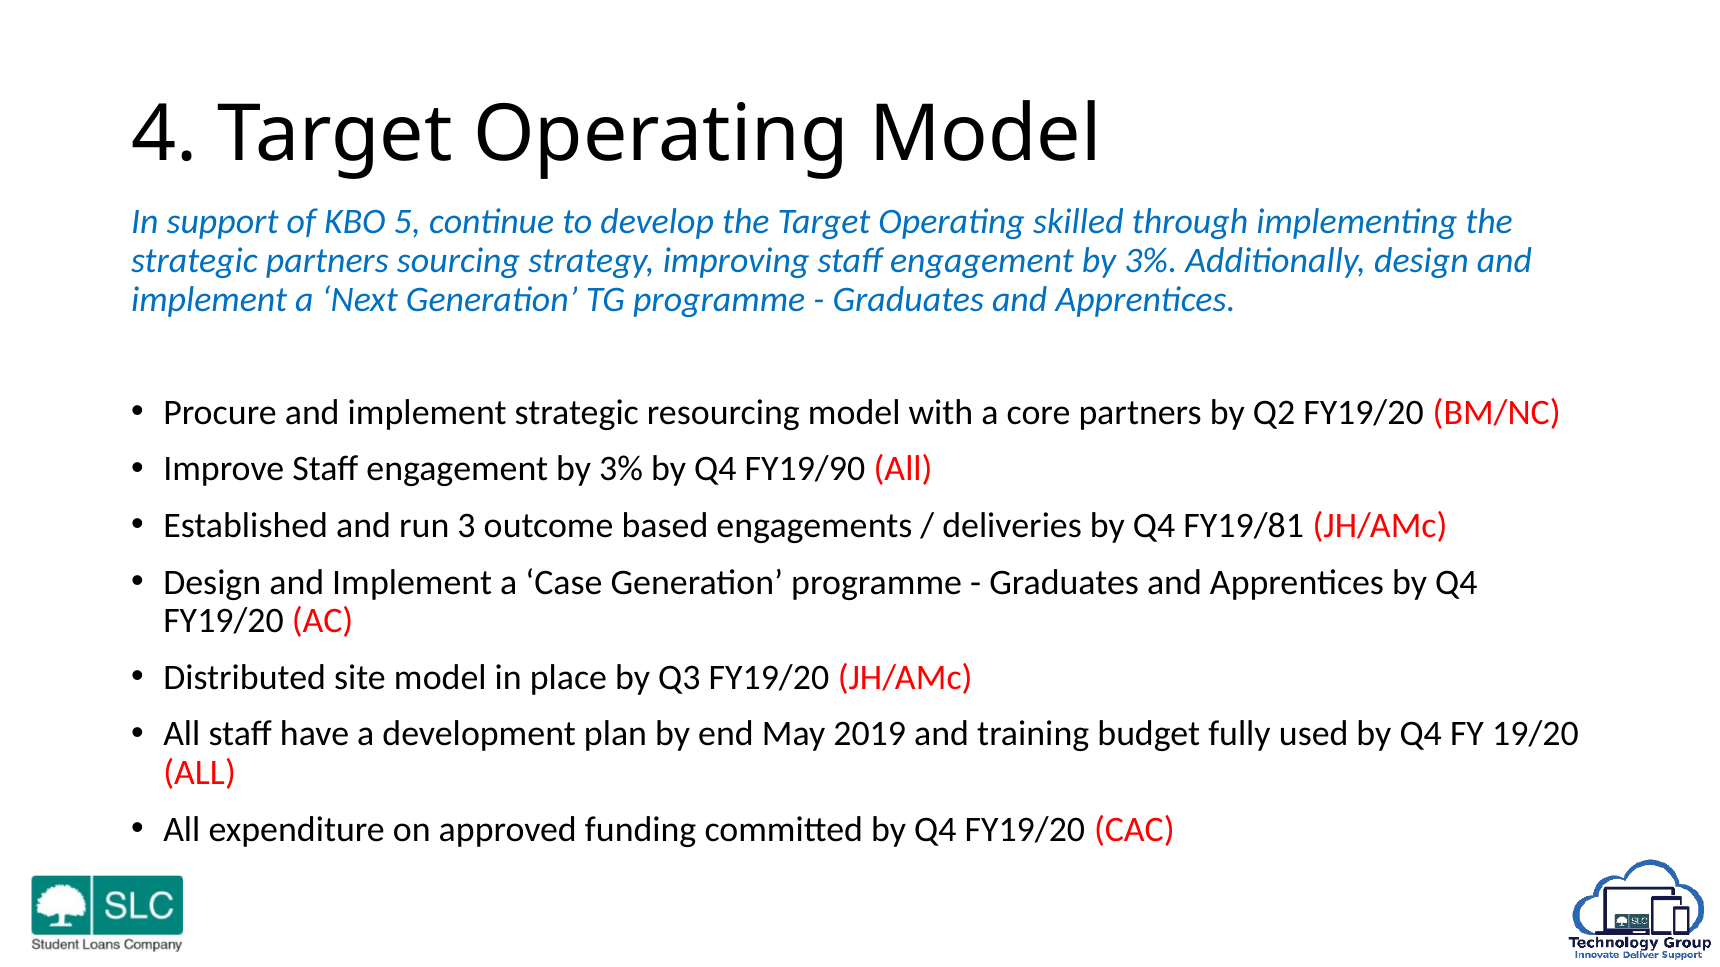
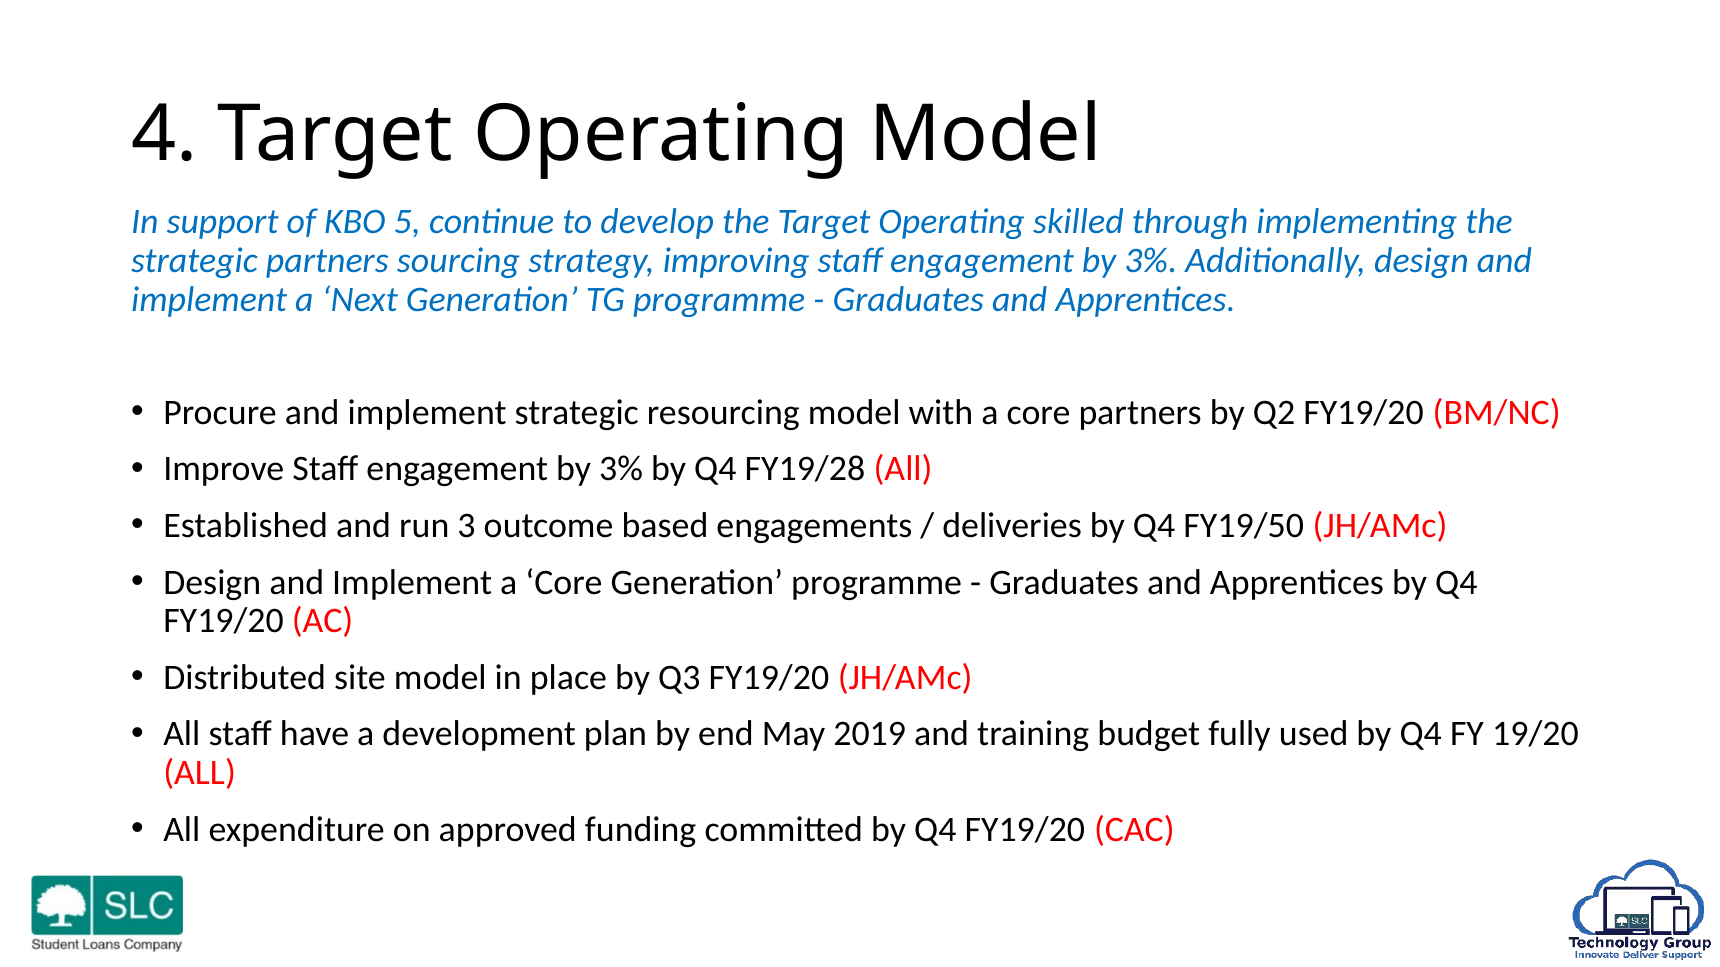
FY19/90: FY19/90 -> FY19/28 (805, 469)
FY19/81: FY19/81 -> FY19/50 (1244, 526)
Implement a Case: Case -> Core (564, 583)
